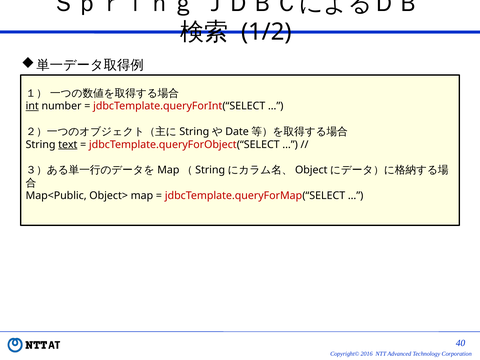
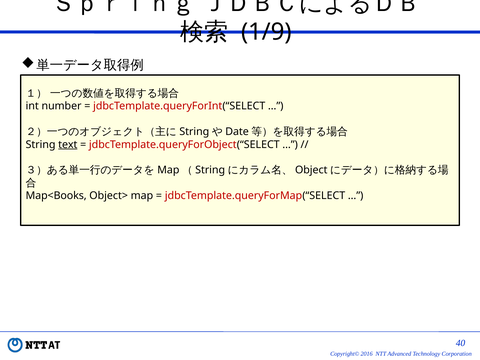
1/2: 1/2 -> 1/9 (266, 32)
int underline: present -> none (32, 106)
Map<Public: Map<Public -> Map<Books (56, 196)
